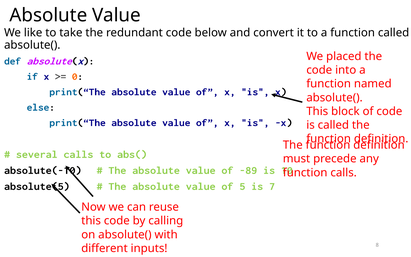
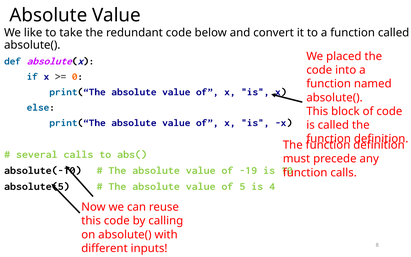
-89: -89 -> -19 (248, 170)
7: 7 -> 4 (272, 186)
